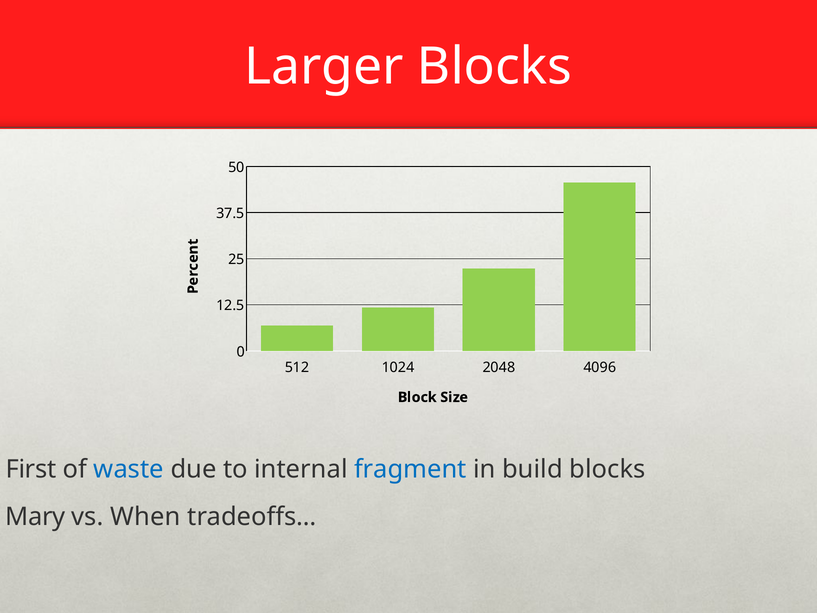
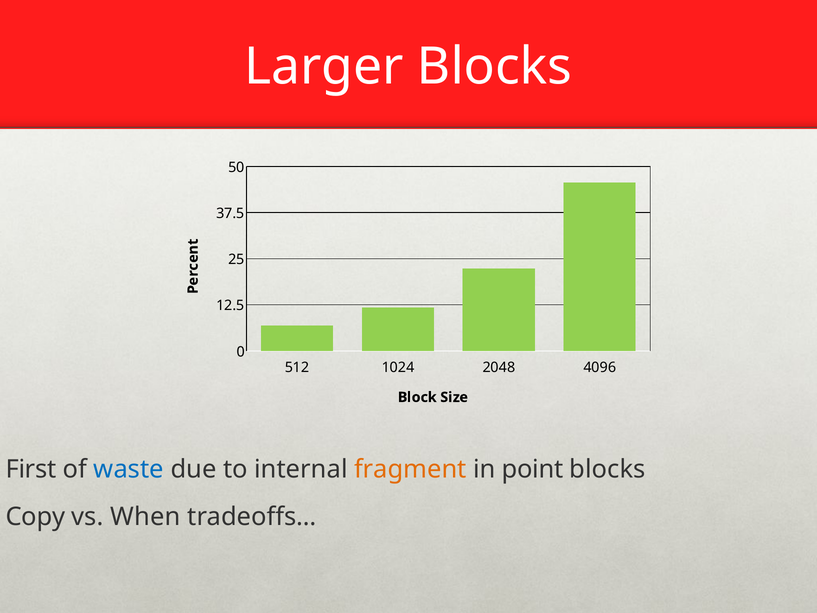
fragment colour: blue -> orange (410, 469)
build: build -> point (533, 469)
Mary: Mary -> Copy (35, 517)
